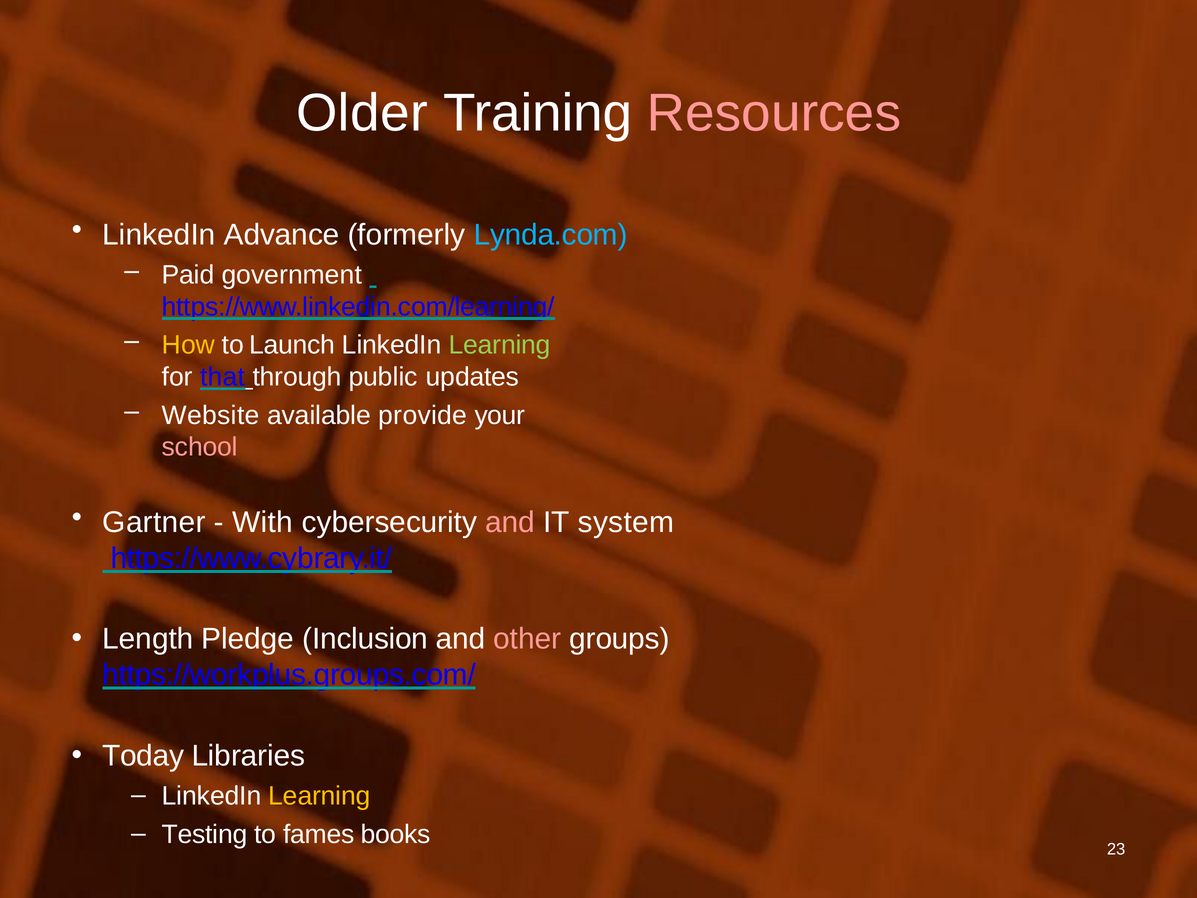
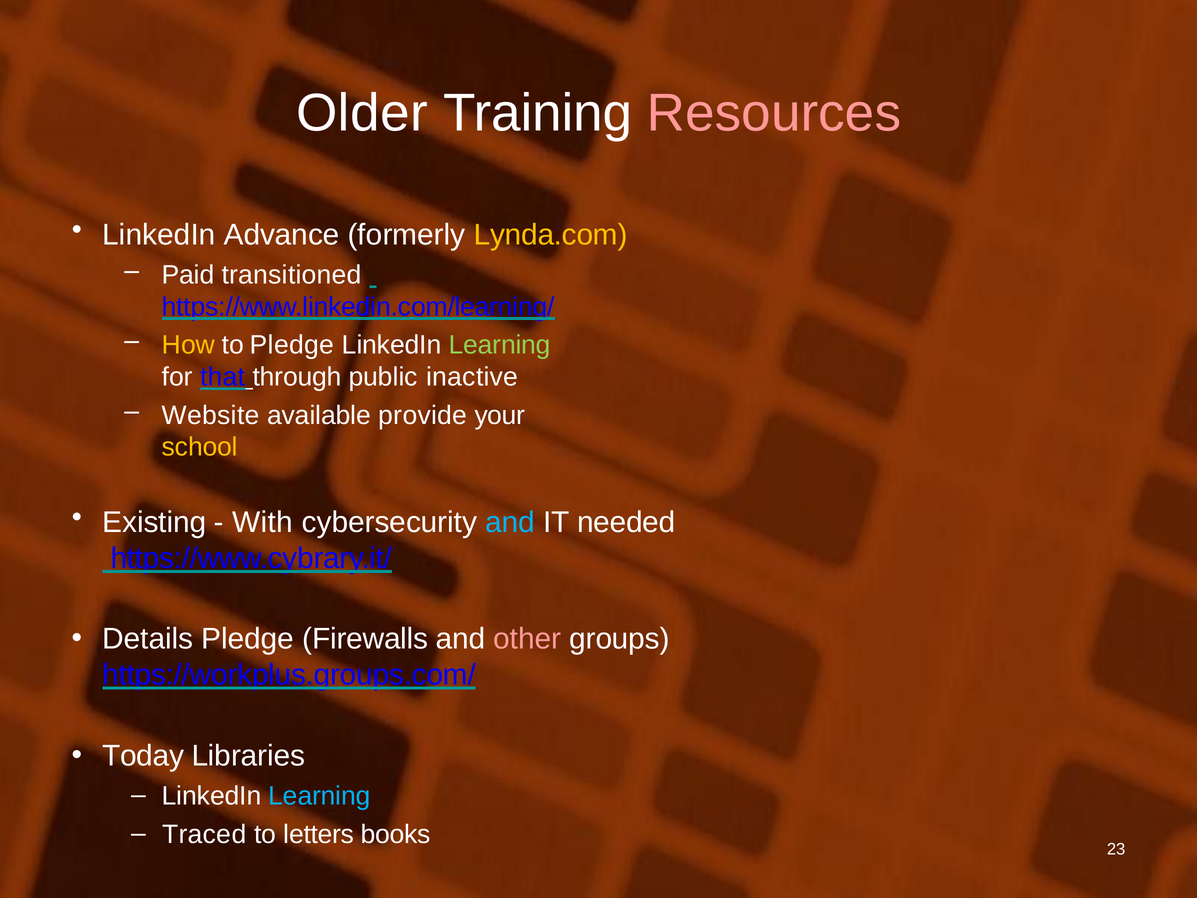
Lynda.com colour: light blue -> yellow (551, 235)
government: government -> transitioned (292, 275)
to Launch: Launch -> Pledge (292, 345)
updates: updates -> inactive (472, 377)
school colour: pink -> yellow (200, 447)
Gartner: Gartner -> Existing (154, 522)
and colour: pink -> light blue (510, 522)
system: system -> needed (626, 522)
Length: Length -> Details (148, 639)
Inclusion: Inclusion -> Firewalls (365, 639)
Learning colour: yellow -> light blue (319, 796)
Testing: Testing -> Traced (204, 834)
fames: fames -> letters (319, 834)
